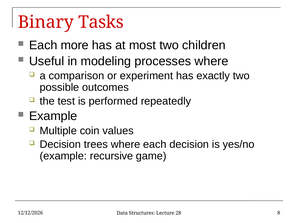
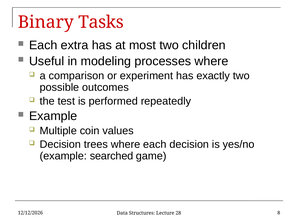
more: more -> extra (75, 45)
recursive: recursive -> searched (112, 156)
